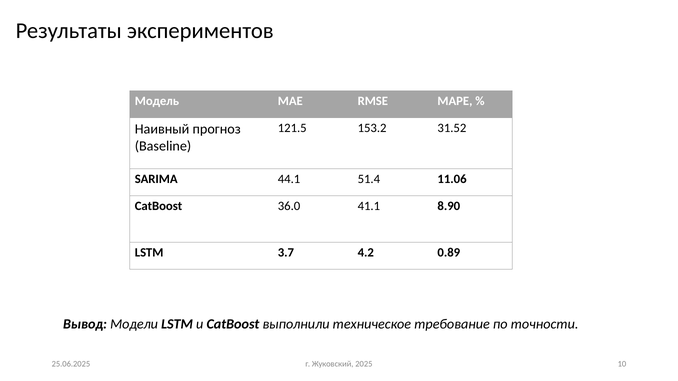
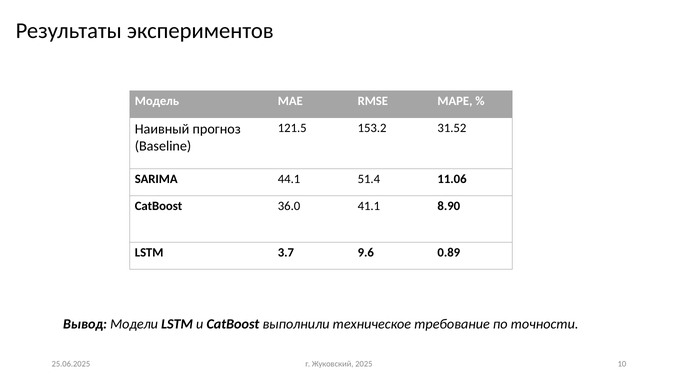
4.2: 4.2 -> 9.6 (366, 253)
